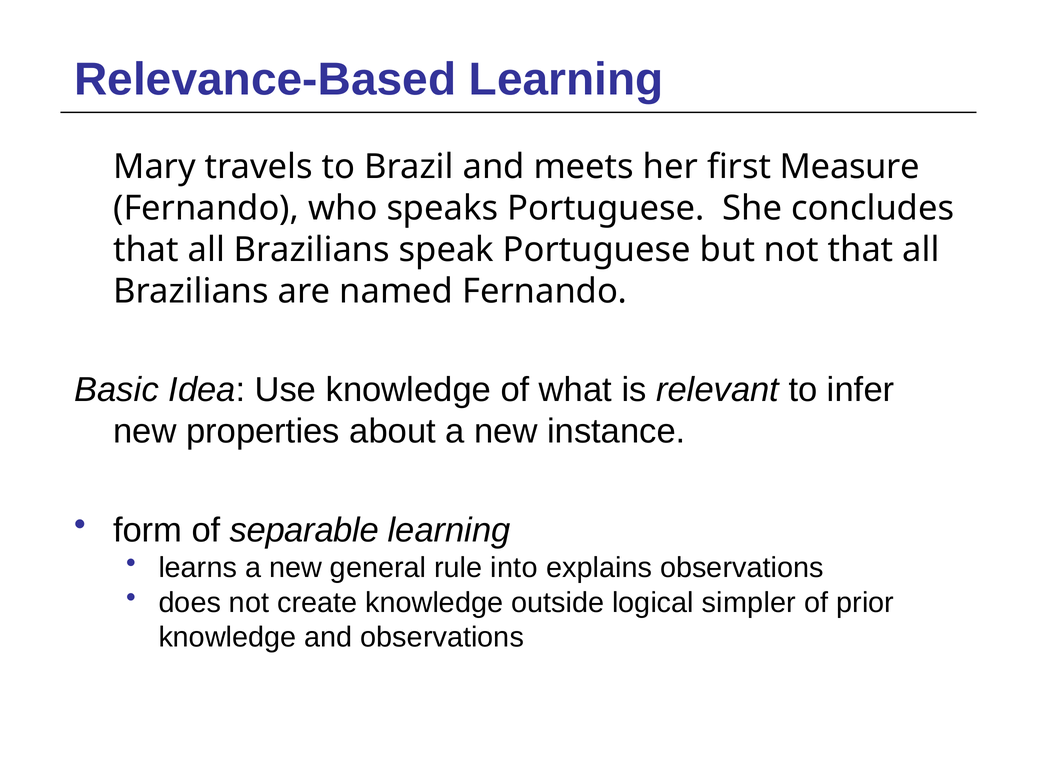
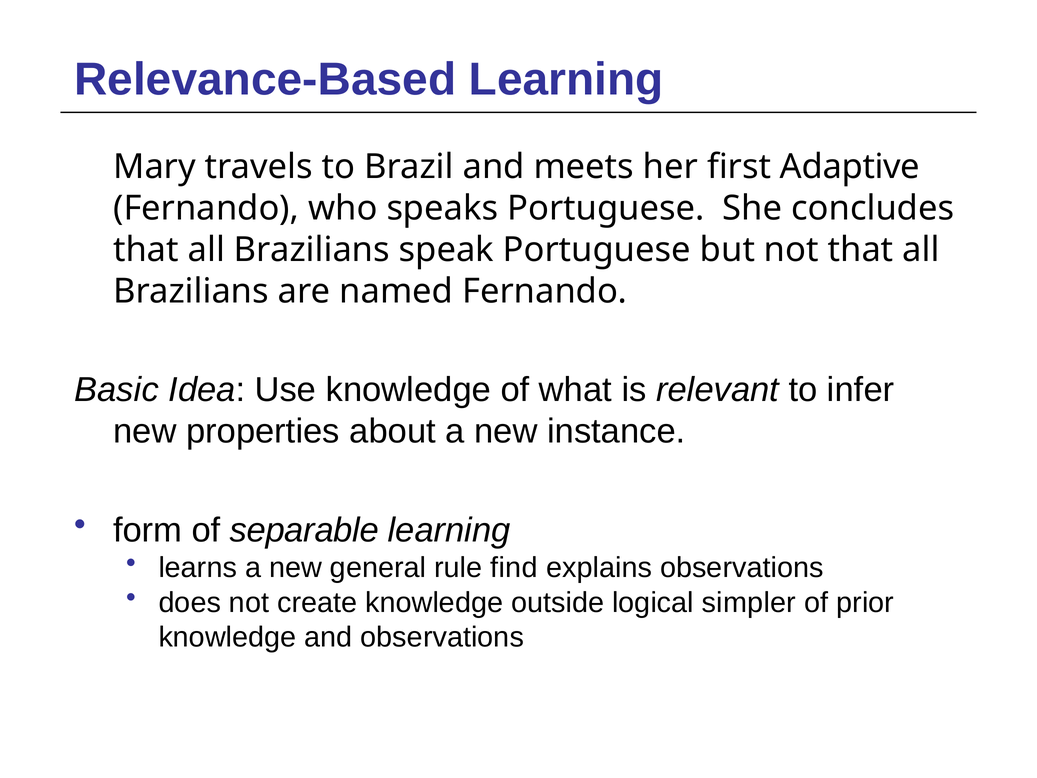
Measure: Measure -> Adaptive (850, 167)
into: into -> find (514, 568)
